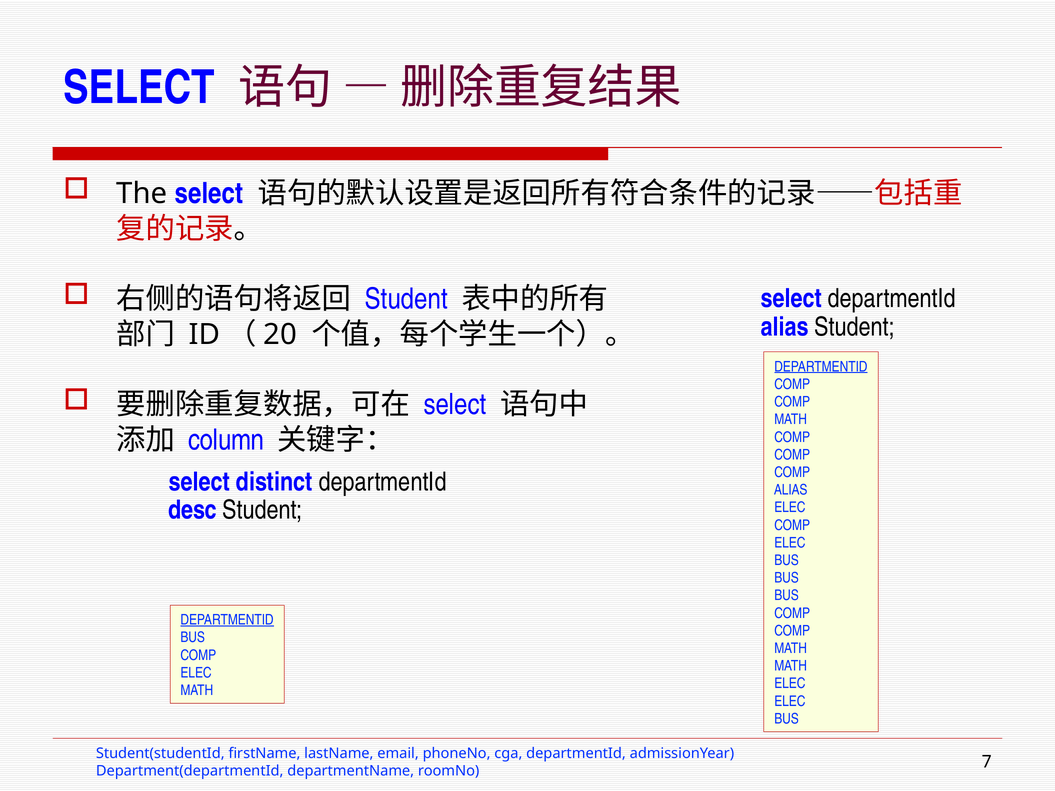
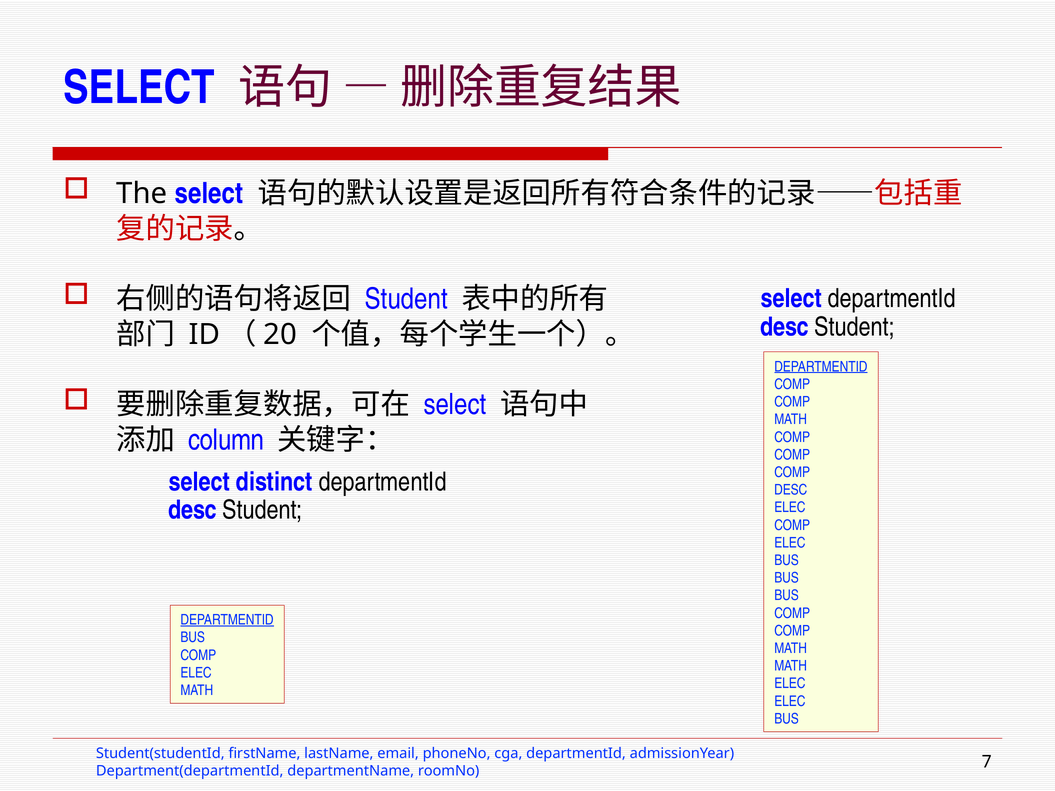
alias: alias -> desc (785, 327)
ALIAS: ALIAS -> DESC (791, 490)
